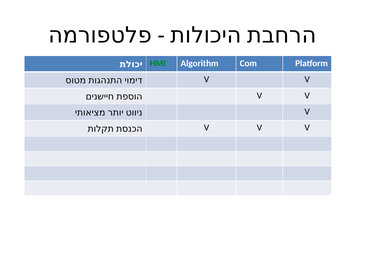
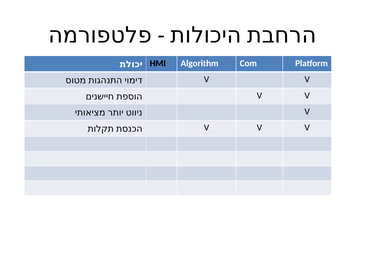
HMI colour: green -> black (158, 63)
